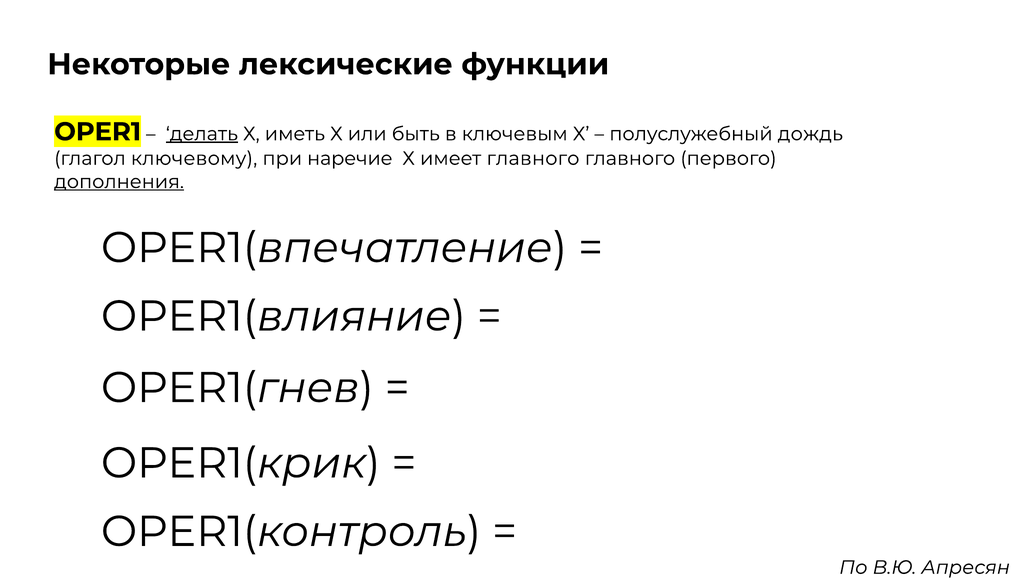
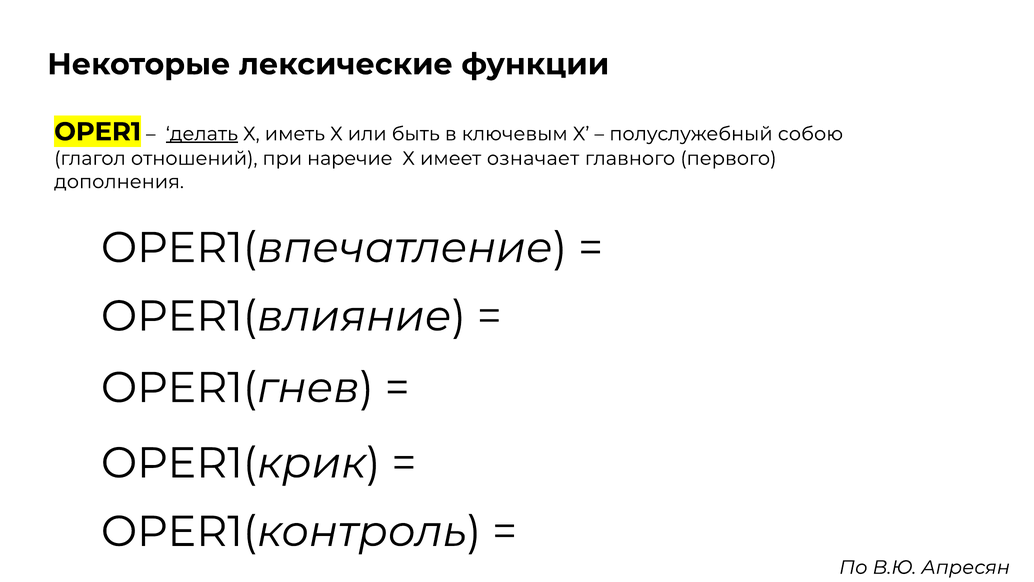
дождь: дождь -> собою (810, 134)
ключевому: ключевому -> отношений (194, 158)
имеет главного: главного -> означает (533, 158)
дополнения underline: present -> none (119, 182)
